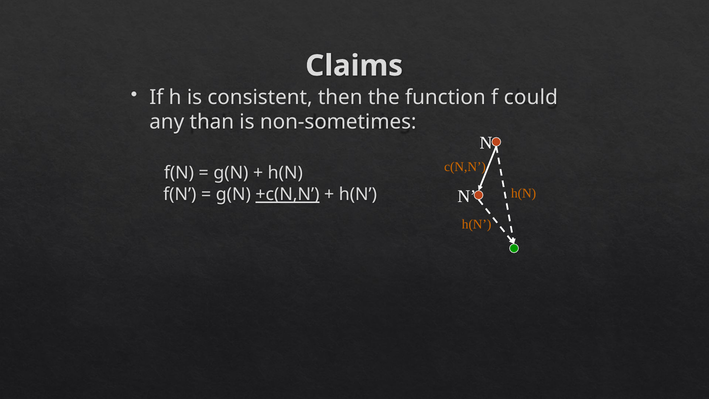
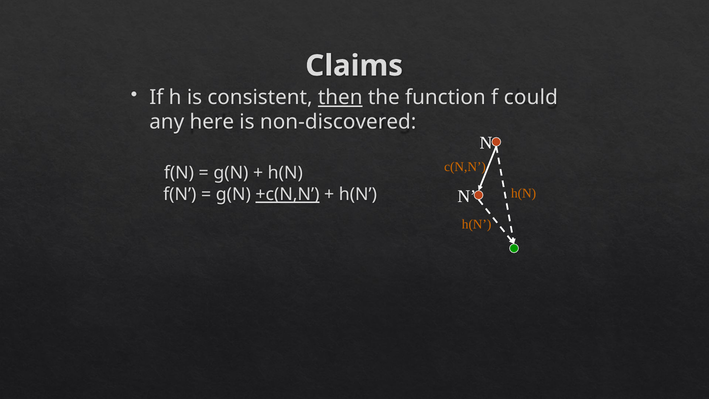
then underline: none -> present (340, 97)
than: than -> here (212, 122)
non-sometimes: non-sometimes -> non-discovered (338, 122)
